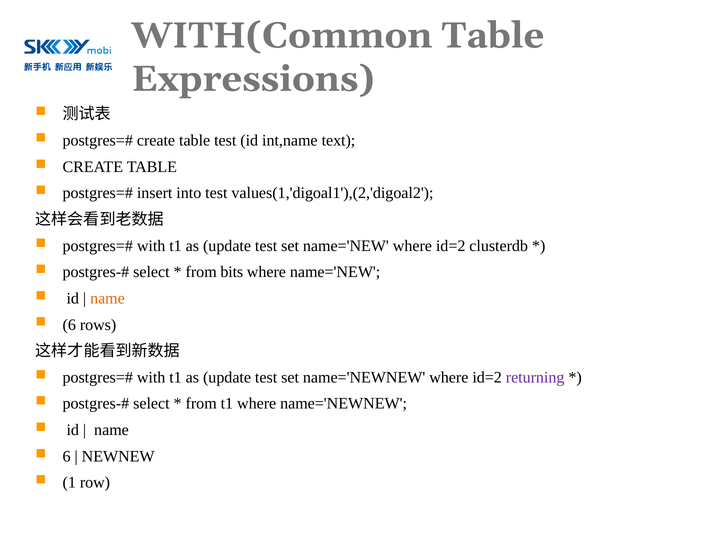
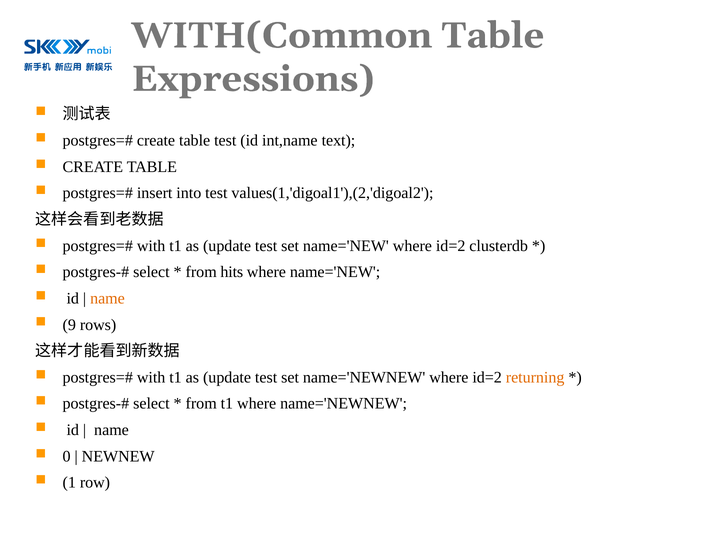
bits: bits -> hits (232, 272)
6: 6 -> 9 (69, 325)
returning colour: purple -> orange (535, 378)
6: 6 -> 0 (67, 457)
